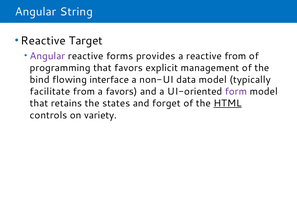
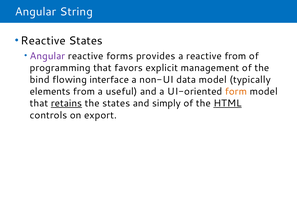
Reactive Target: Target -> States (86, 41)
facilitate: facilitate -> elements (50, 92)
a favors: favors -> useful (121, 92)
form colour: purple -> orange (236, 92)
retains underline: none -> present (66, 104)
forget: forget -> simply (166, 104)
variety: variety -> export (100, 116)
